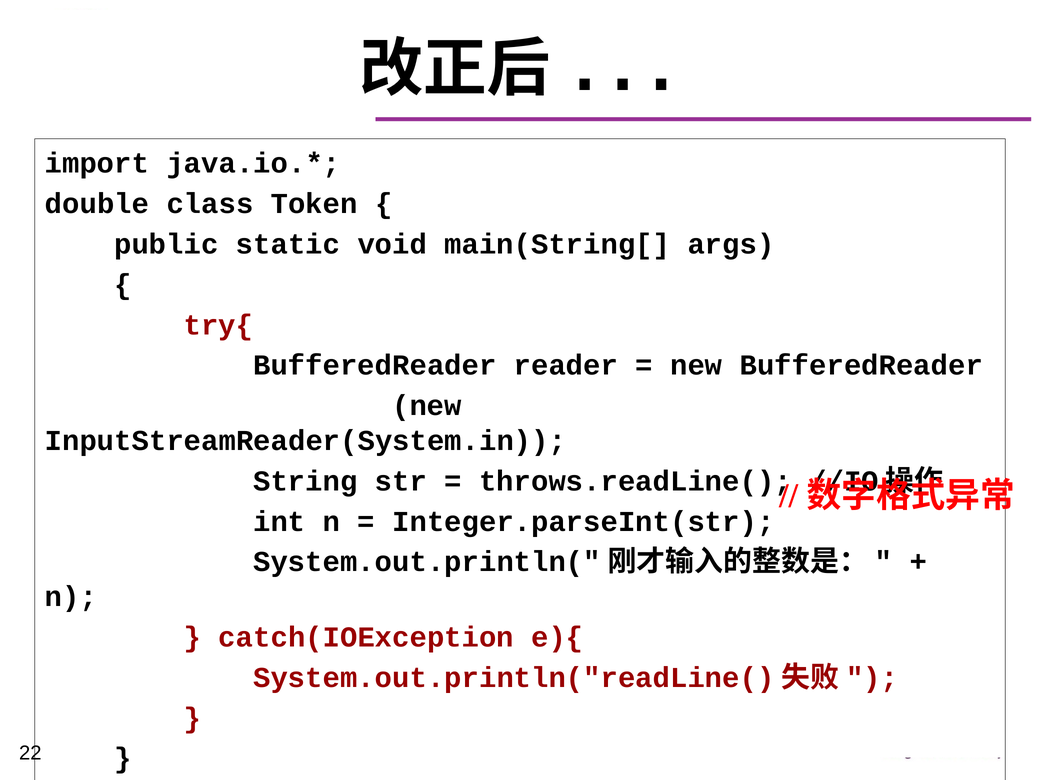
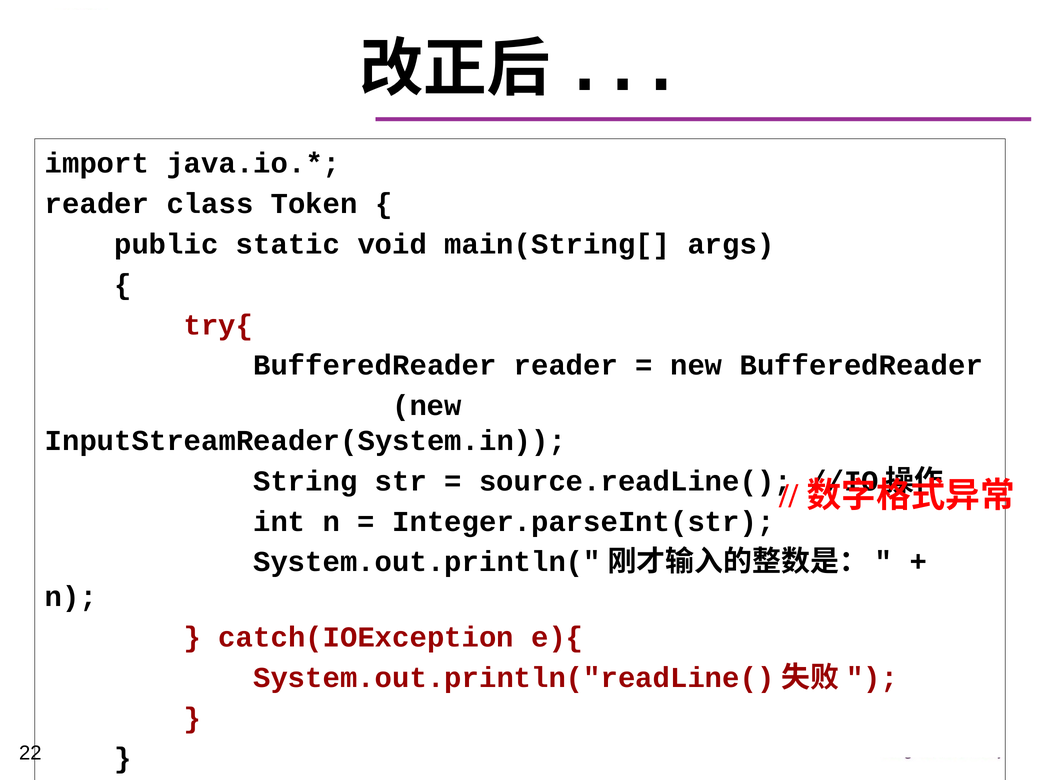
double: double -> reader (97, 204)
throws.readLine(: throws.readLine( -> source.readLine( (635, 481)
